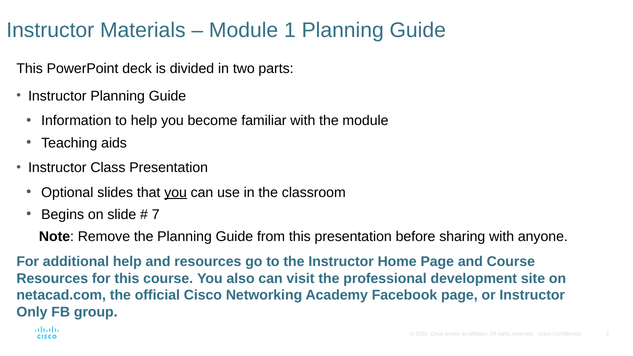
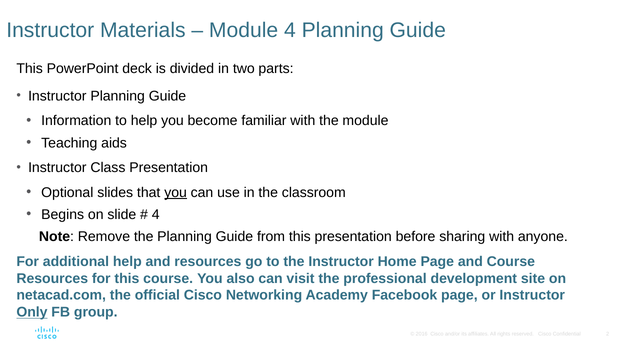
Module 1: 1 -> 4 (290, 31)
7: 7 -> 4 (156, 215)
Only underline: none -> present (32, 312)
